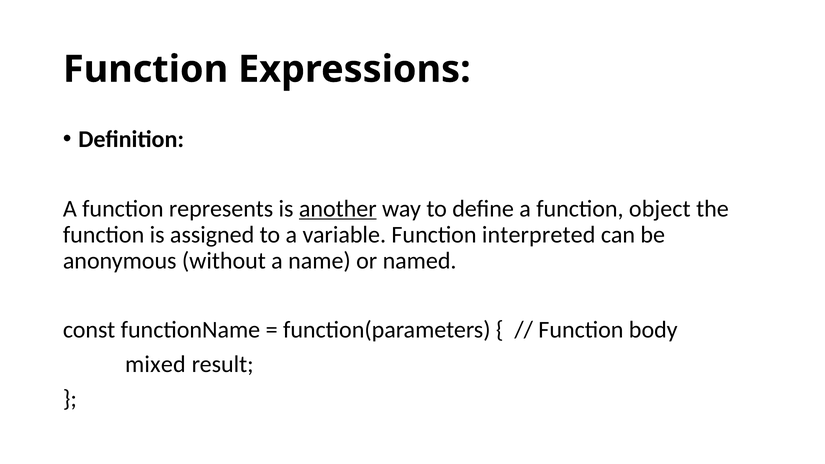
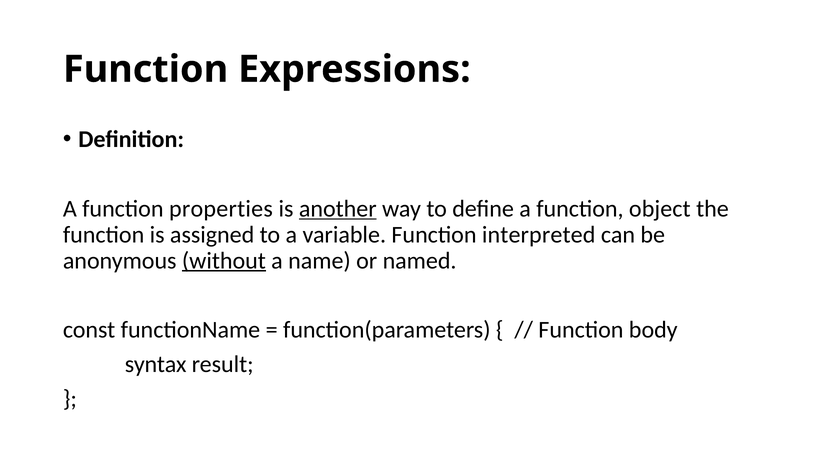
represents: represents -> properties (221, 209)
without underline: none -> present (224, 261)
mixed: mixed -> syntax (156, 364)
